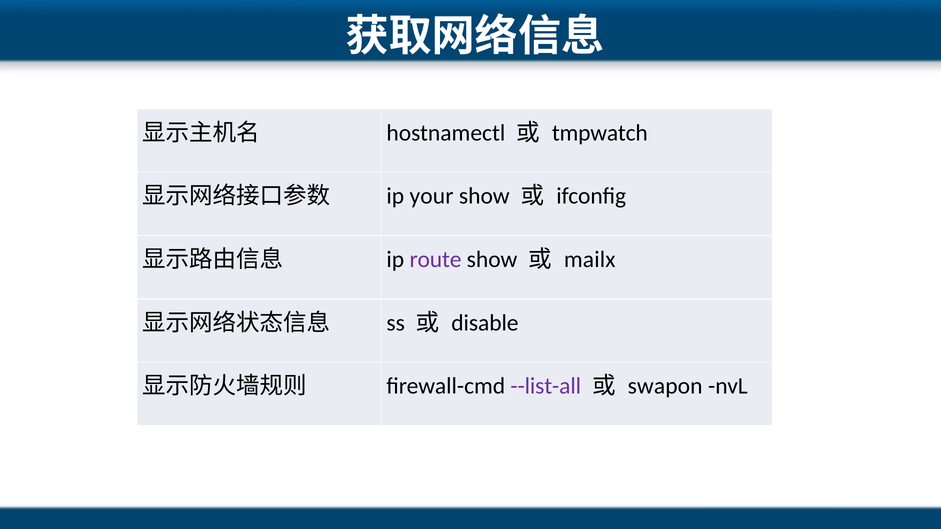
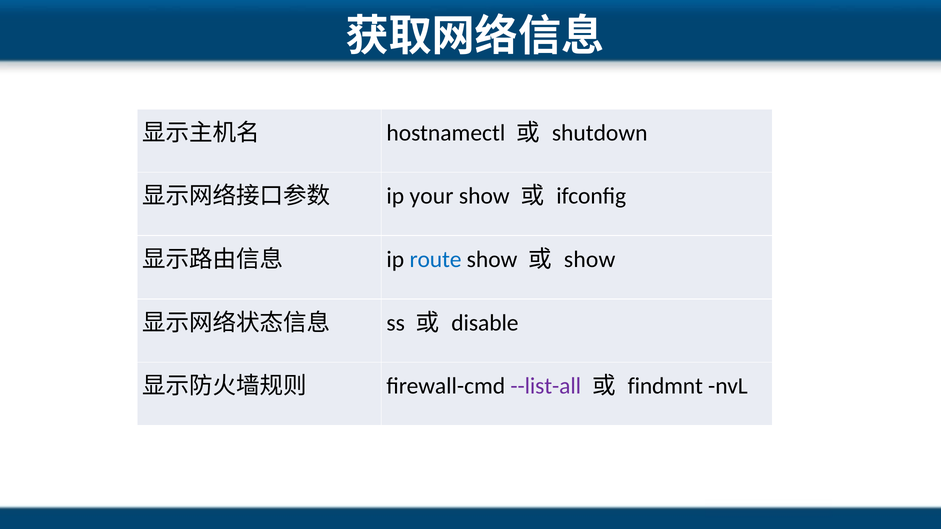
tmpwatch: tmpwatch -> shutdown (600, 133)
route colour: purple -> blue (436, 260)
mailx: mailx -> show (590, 260)
swapon: swapon -> findmnt (665, 386)
